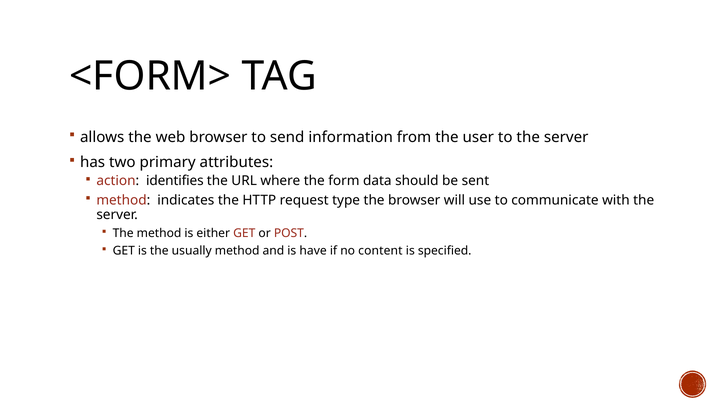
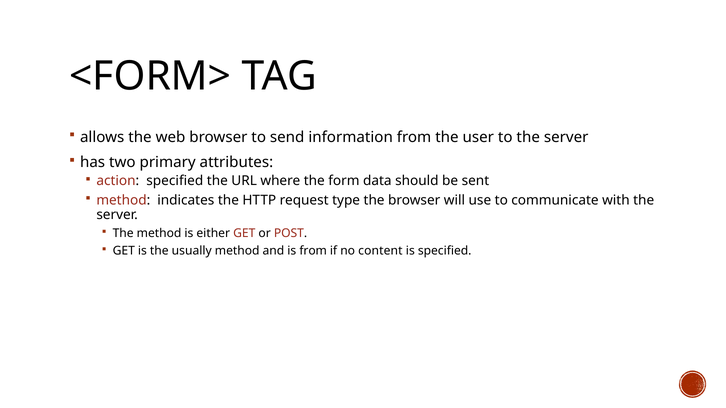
action identifies: identifies -> specified (175, 181)
is have: have -> from (313, 251)
